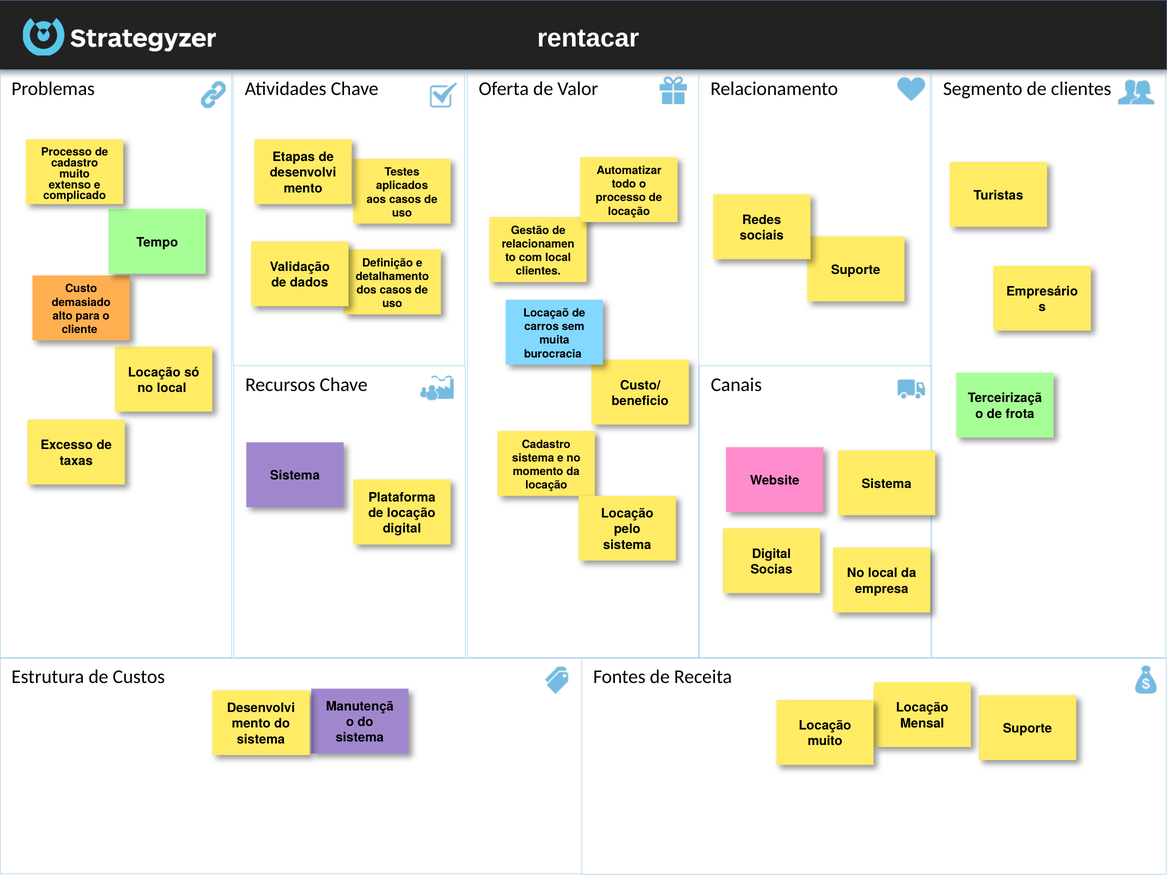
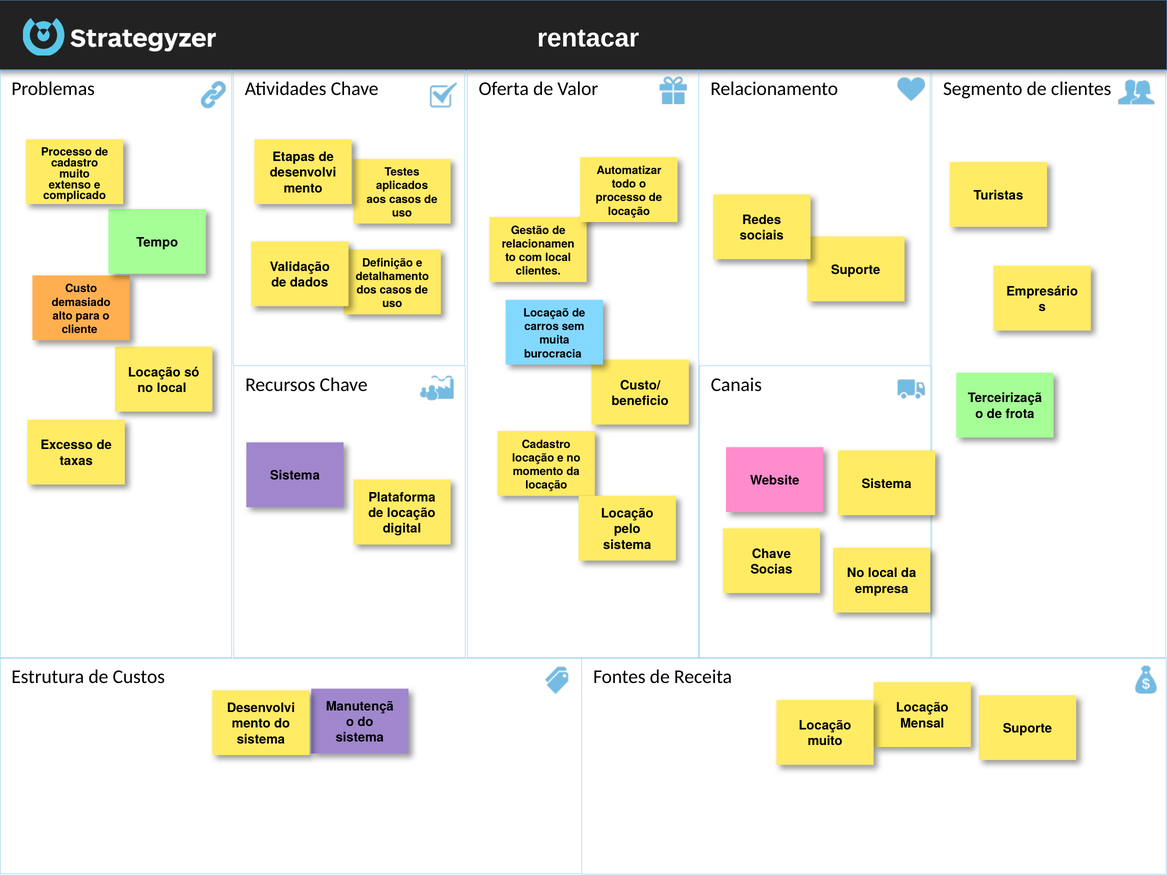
sistema: sistema -> locação (533, 458)
Digital: Digital -> Chave (771, 554)
